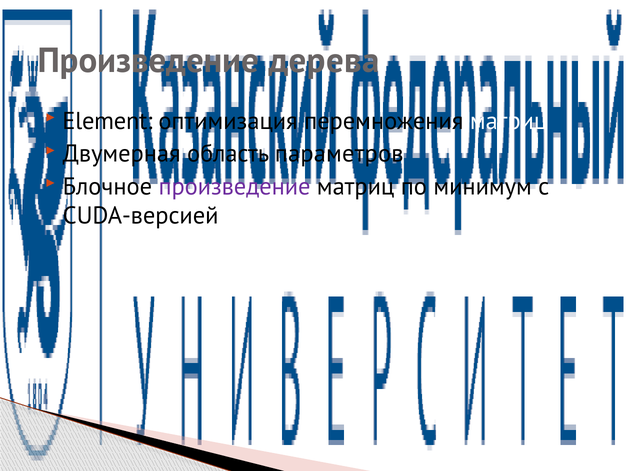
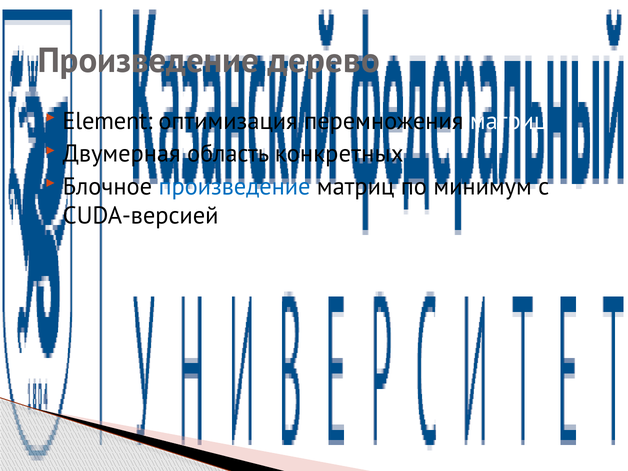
дерева: дерева -> дерево (324, 61)
параметров: параметров -> конкретных (339, 154)
произведение colour: purple -> blue (235, 187)
